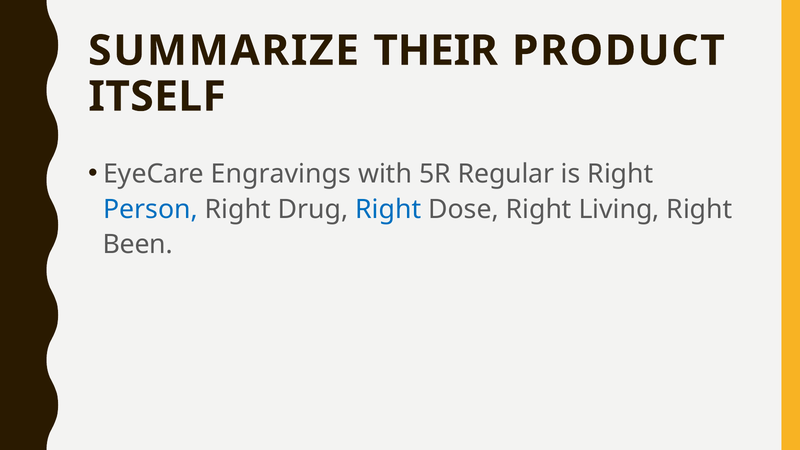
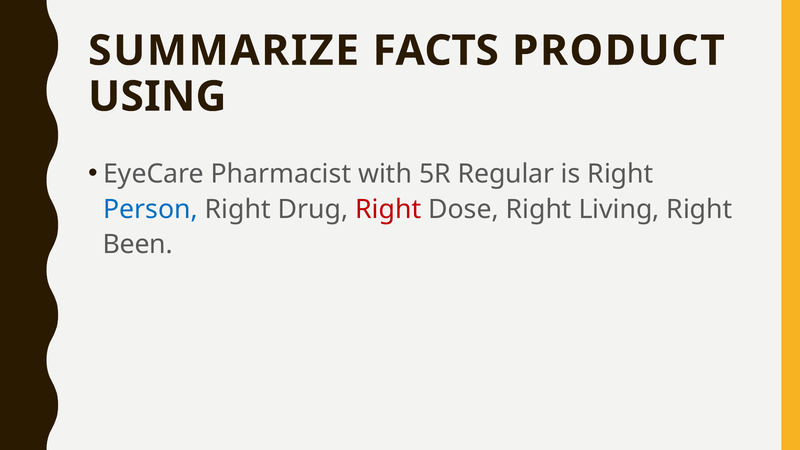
THEIR: THEIR -> FACTS (436, 51)
ITSELF: ITSELF -> USING (157, 97)
Engravings: Engravings -> Pharmacist (281, 174)
Right colour: blue -> red (388, 209)
